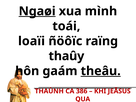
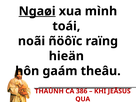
loaïi: loaïi -> noãi (32, 41)
thaûy: thaûy -> hieän (66, 56)
theâu underline: present -> none (101, 71)
